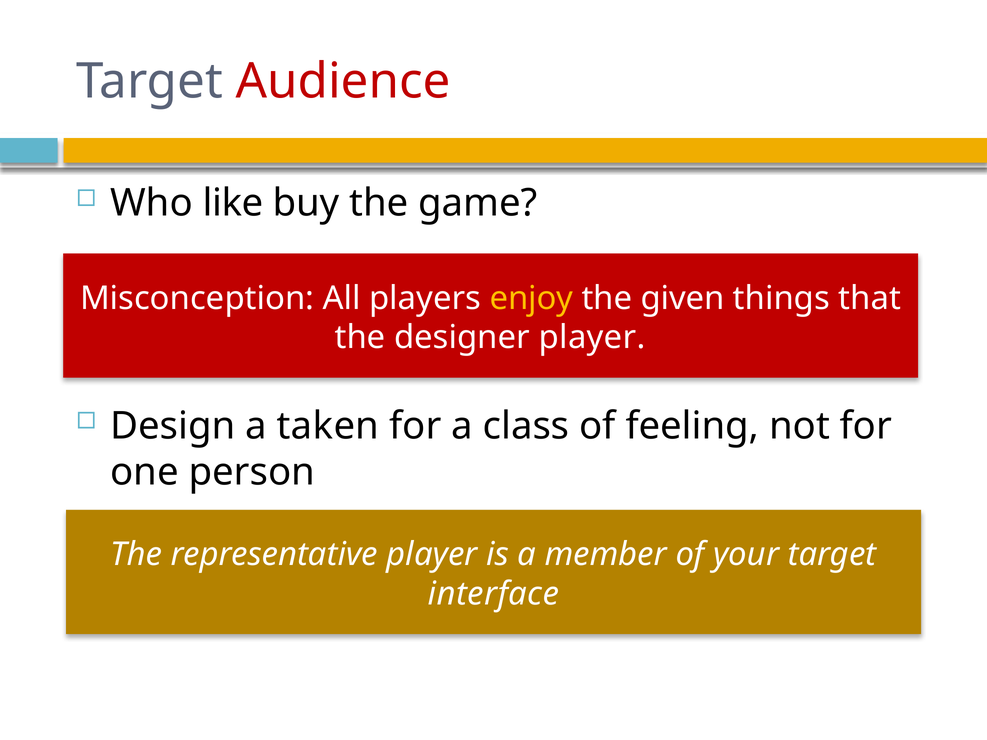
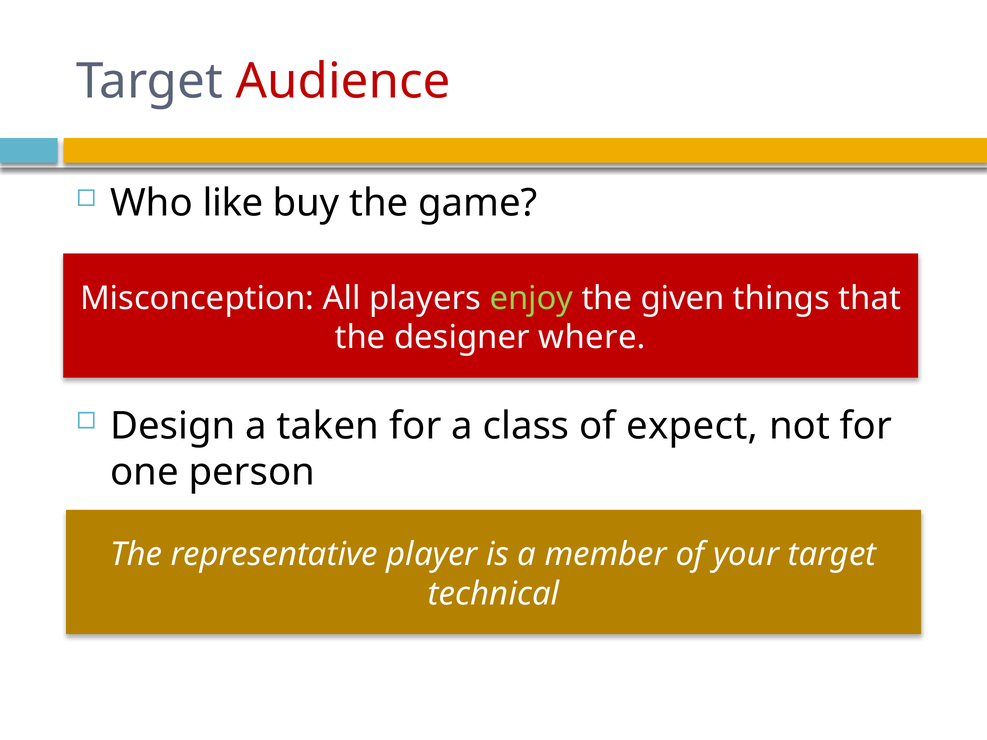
enjoy colour: yellow -> light green (531, 298)
designer player: player -> where (592, 338)
feeling: feeling -> expect (692, 426)
interface: interface -> technical (494, 594)
